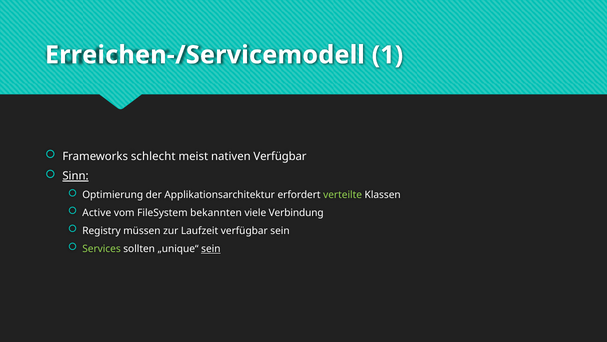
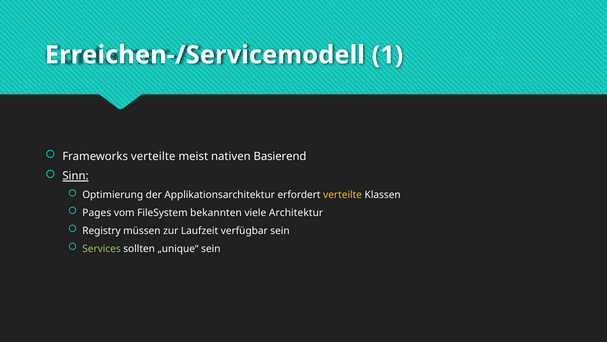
Frameworks schlecht: schlecht -> verteilte (153, 156)
nativen Verfügbar: Verfügbar -> Basierend (280, 156)
verteilte colour: light green -> yellow (343, 195)
Active: Active -> Pages (97, 212)
Verbindung: Verbindung -> Architektur (296, 212)
sein underline: present -> none (211, 248)
